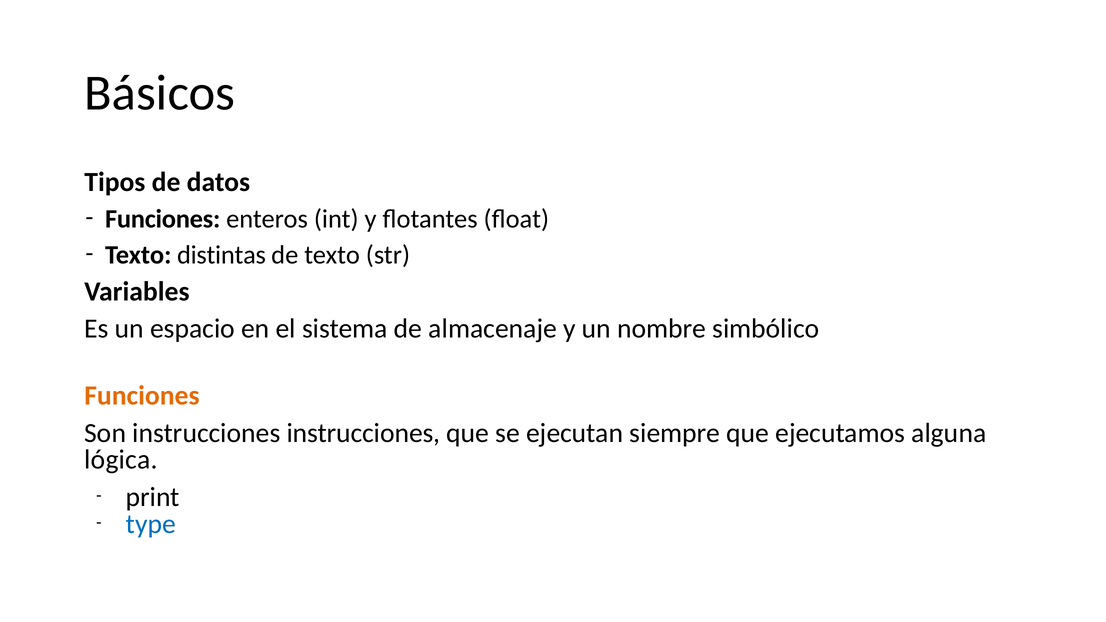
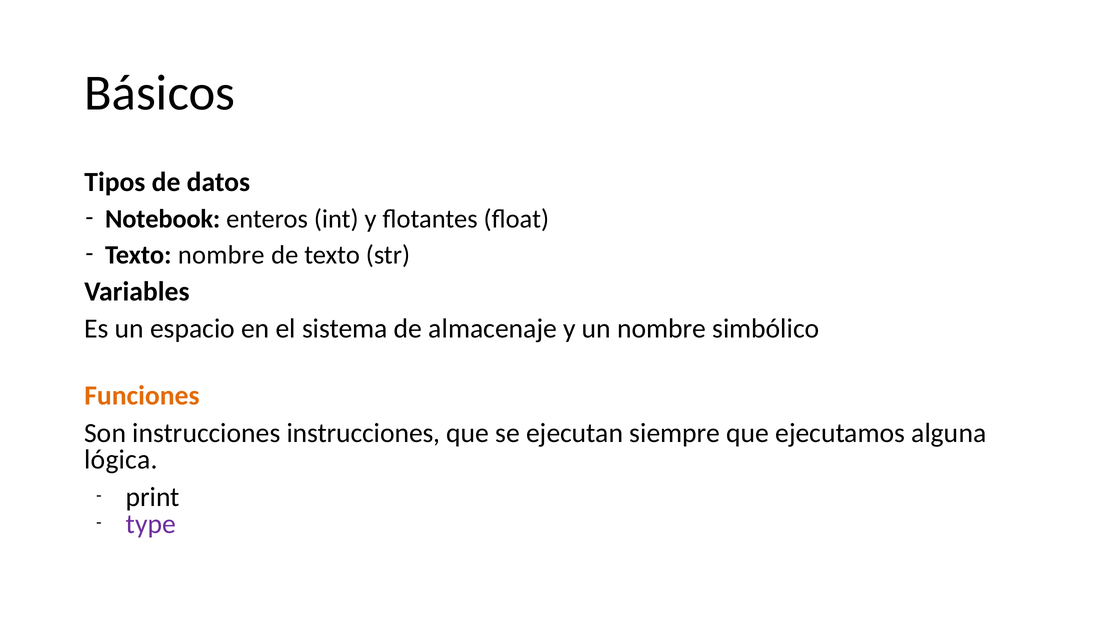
Funciones: Funciones -> Notebook (163, 219)
Texto distintas: distintas -> nombre (221, 255)
type colour: blue -> purple (151, 524)
